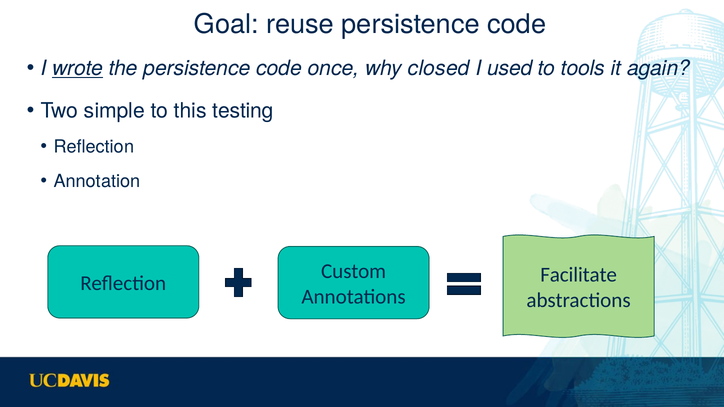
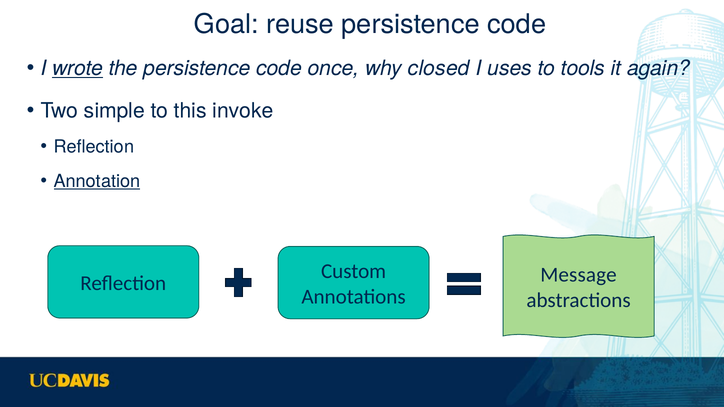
used: used -> uses (510, 69)
testing: testing -> invoke (243, 111)
Annotation underline: none -> present (97, 181)
Facilitate: Facilitate -> Message (579, 275)
